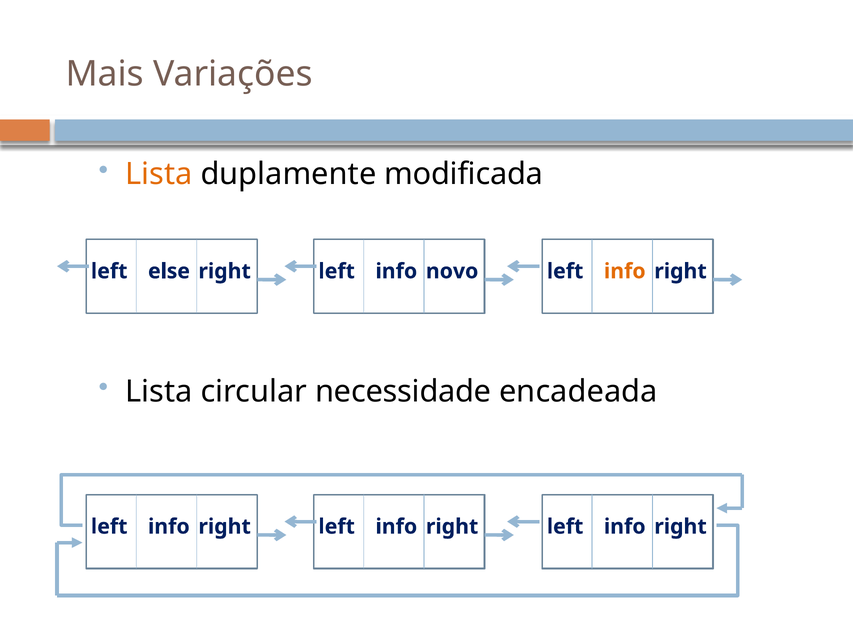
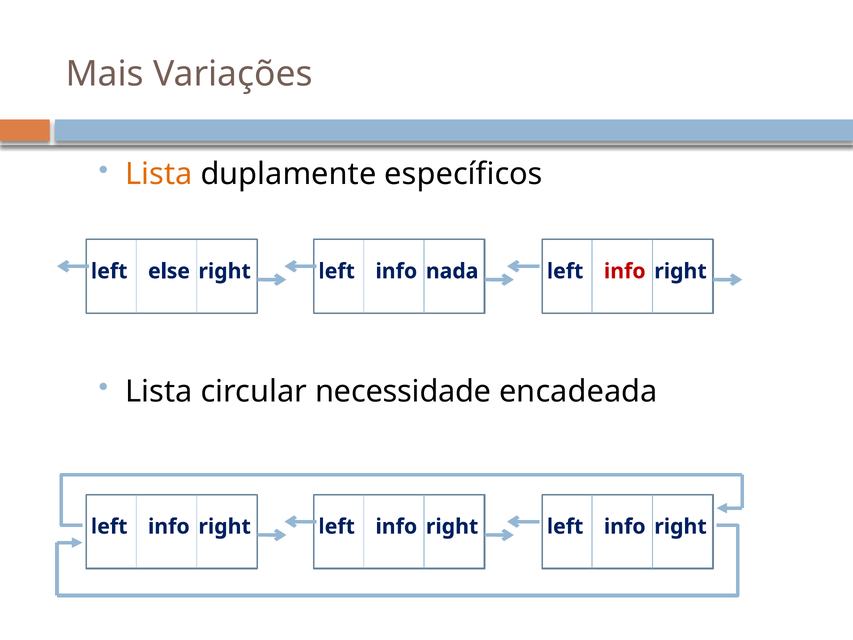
modificada: modificada -> específicos (464, 174)
novo: novo -> nada (452, 271)
info colour: orange -> red (625, 271)
